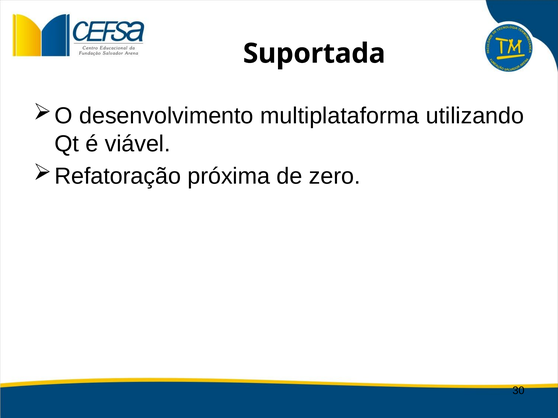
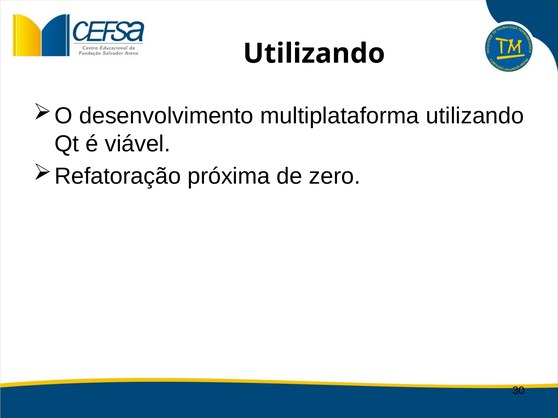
Suportada: Suportada -> Utilizando (314, 54)
